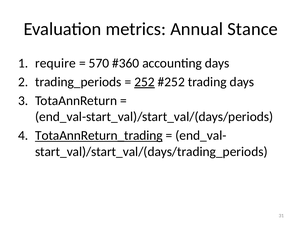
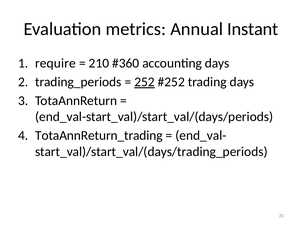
Stance: Stance -> Instant (253, 29)
570: 570 -> 210 (99, 63)
TotaAnnReturn_trading underline: present -> none (99, 136)
